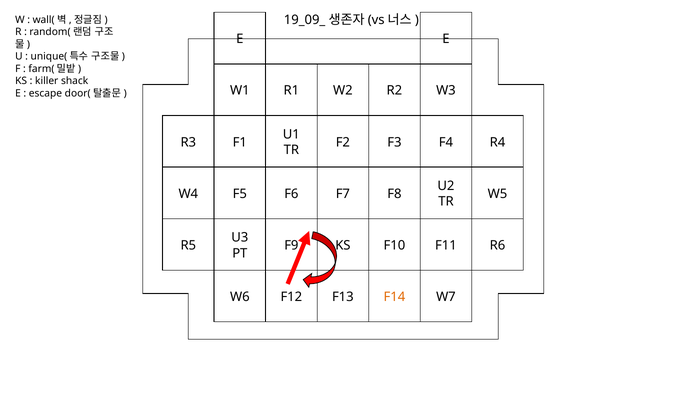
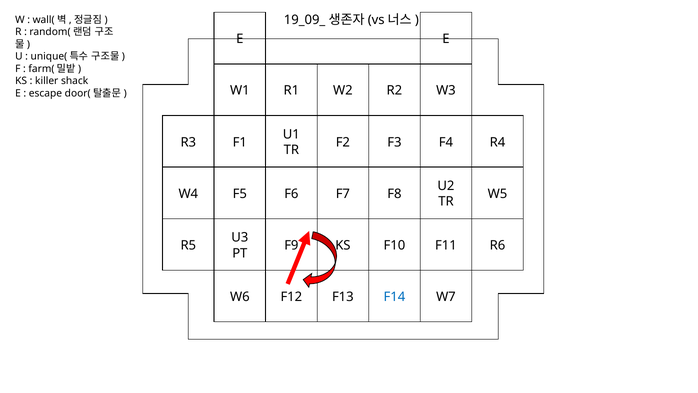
F14 colour: orange -> blue (394, 297)
